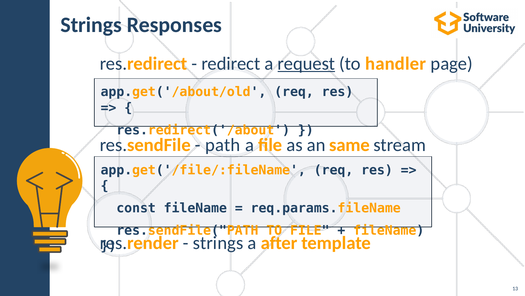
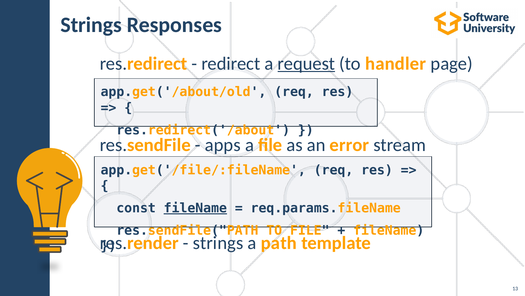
path: path -> apps (223, 145)
same: same -> error (349, 145)
fileName underline: none -> present (195, 208)
after: after -> path (279, 243)
